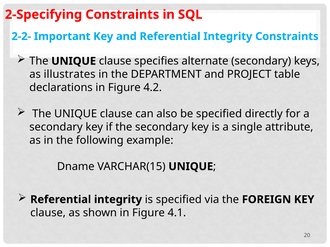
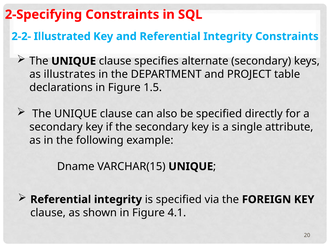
Important: Important -> Illustrated (62, 36)
4.2: 4.2 -> 1.5 (153, 88)
